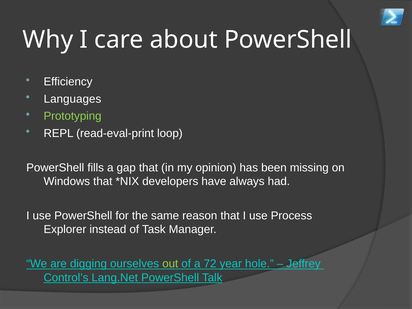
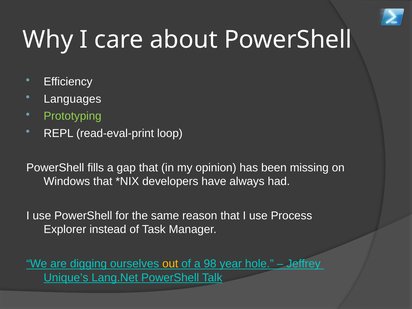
out colour: light green -> yellow (170, 264)
72: 72 -> 98 (210, 264)
Control’s: Control’s -> Unique’s (66, 278)
